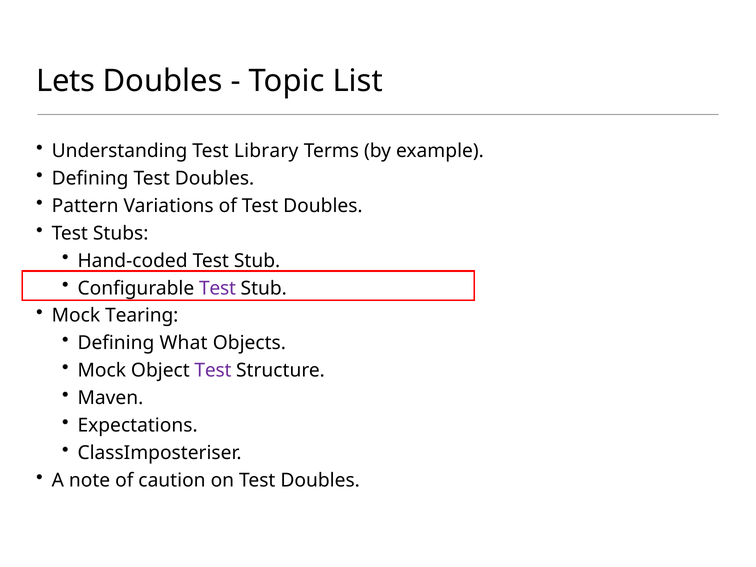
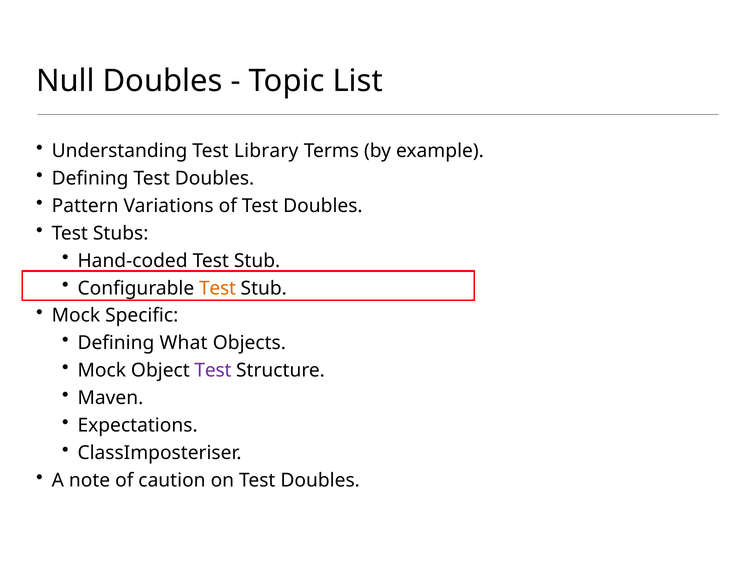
Lets: Lets -> Null (65, 81)
Test colour: purple -> orange (218, 288)
Tearing: Tearing -> Specific (142, 316)
